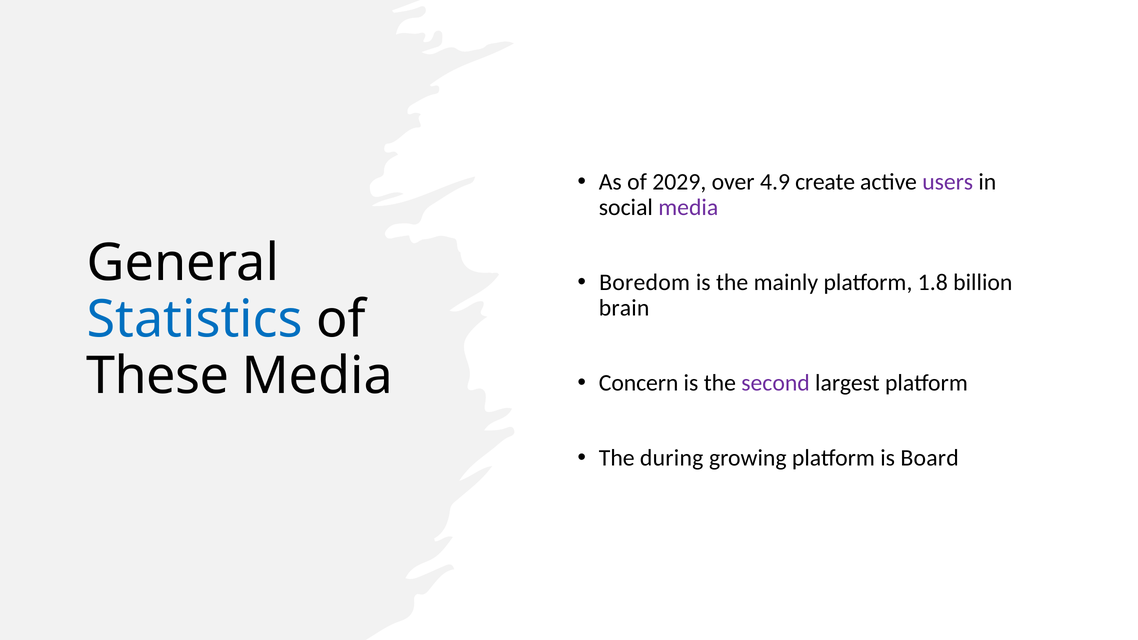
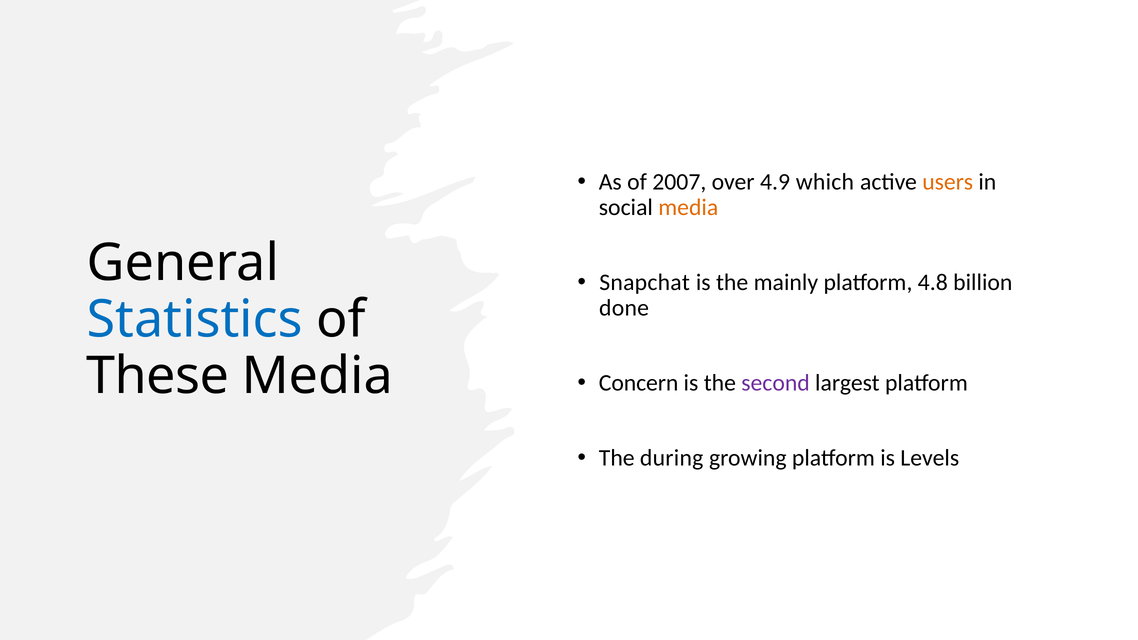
2029: 2029 -> 2007 (679, 182)
create: create -> which (825, 182)
users colour: purple -> orange (948, 182)
media colour: purple -> orange (688, 207)
Boredom: Boredom -> Snapchat (645, 282)
1.8: 1.8 -> 4.8 (933, 282)
brain: brain -> done (624, 308)
Board: Board -> Levels (930, 458)
